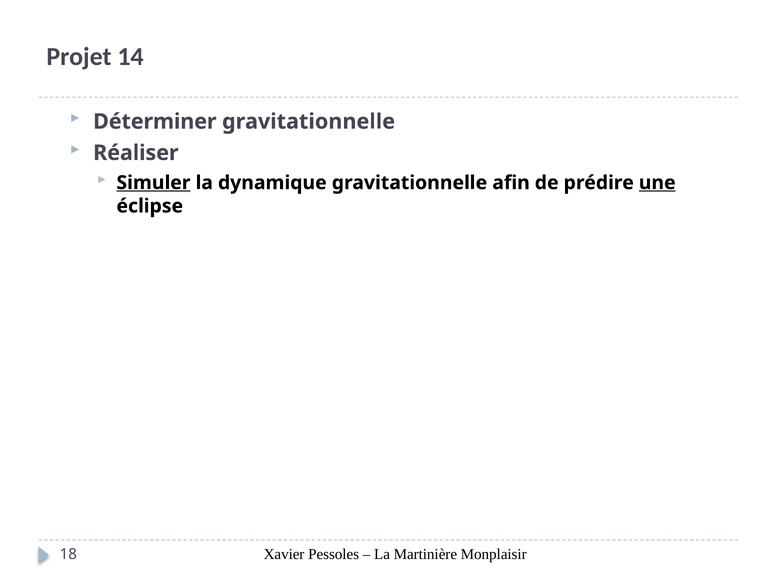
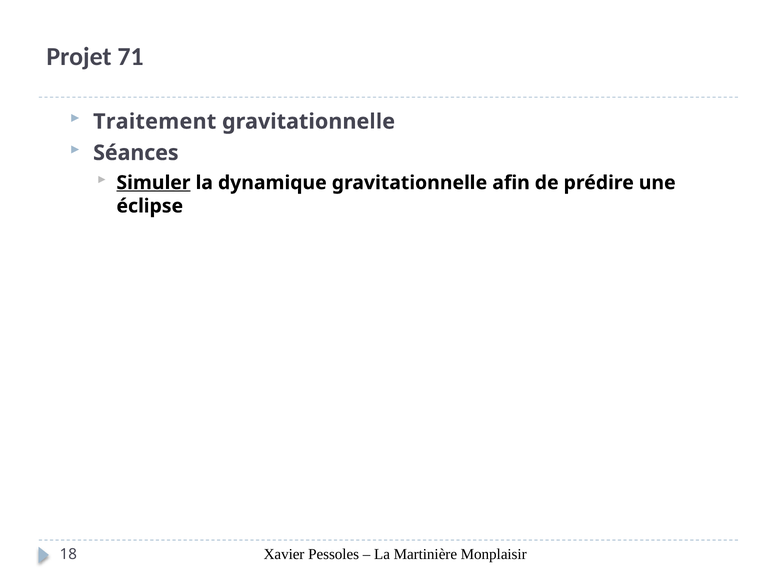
14: 14 -> 71 (130, 57)
Déterminer: Déterminer -> Traitement (155, 122)
Réaliser: Réaliser -> Séances (136, 153)
une underline: present -> none (657, 183)
